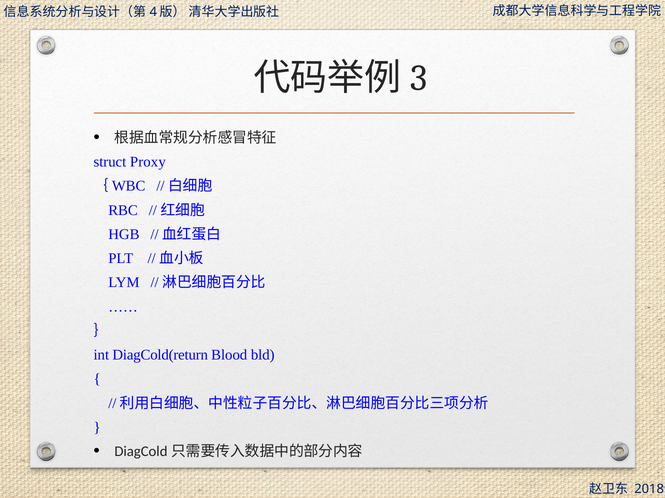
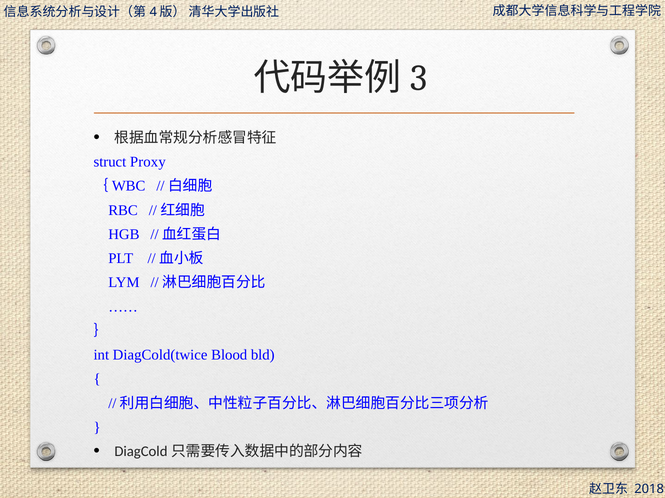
DiagCold(return: DiagCold(return -> DiagCold(twice (160, 356)
